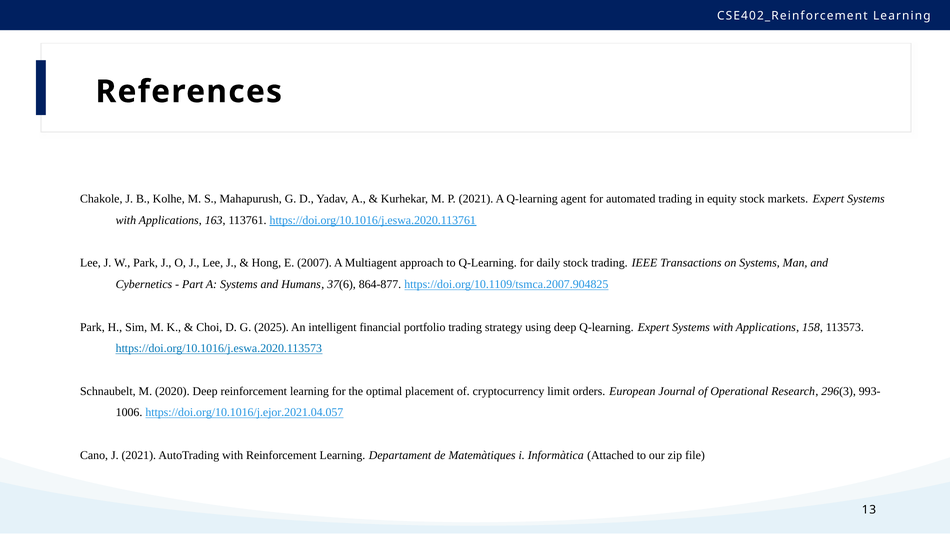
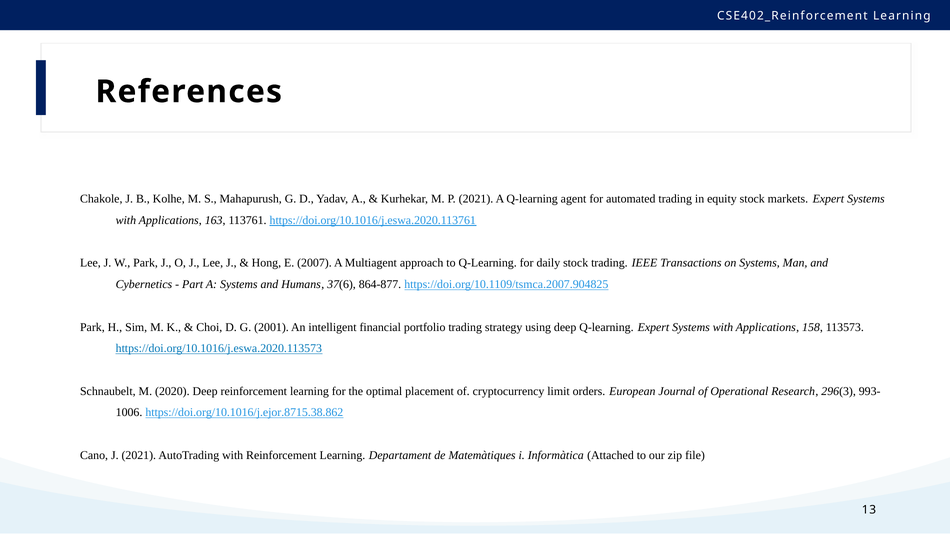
2025: 2025 -> 2001 (272, 327)
https://doi.org/10.1016/j.ejor.2021.04.057: https://doi.org/10.1016/j.ejor.2021.04.057 -> https://doi.org/10.1016/j.ejor.8715.38.862 (244, 413)
